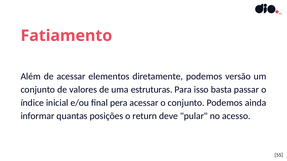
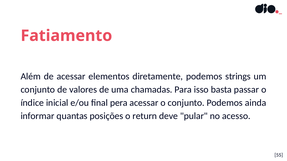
versão: versão -> strings (238, 77)
estruturas: estruturas -> chamadas (152, 90)
